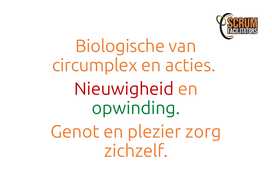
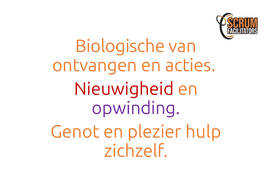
circumplex: circumplex -> ontvangen (95, 65)
opwinding colour: green -> purple (136, 108)
zorg: zorg -> hulp (203, 132)
